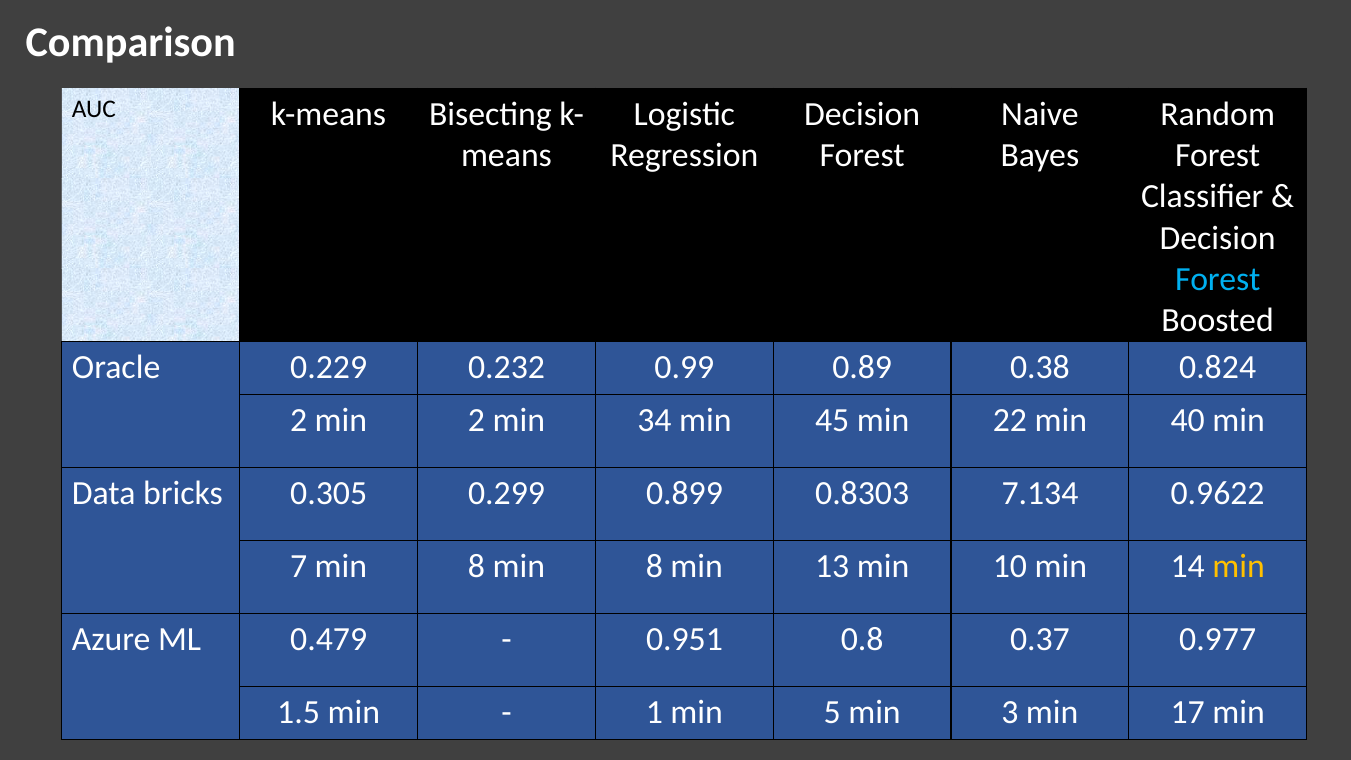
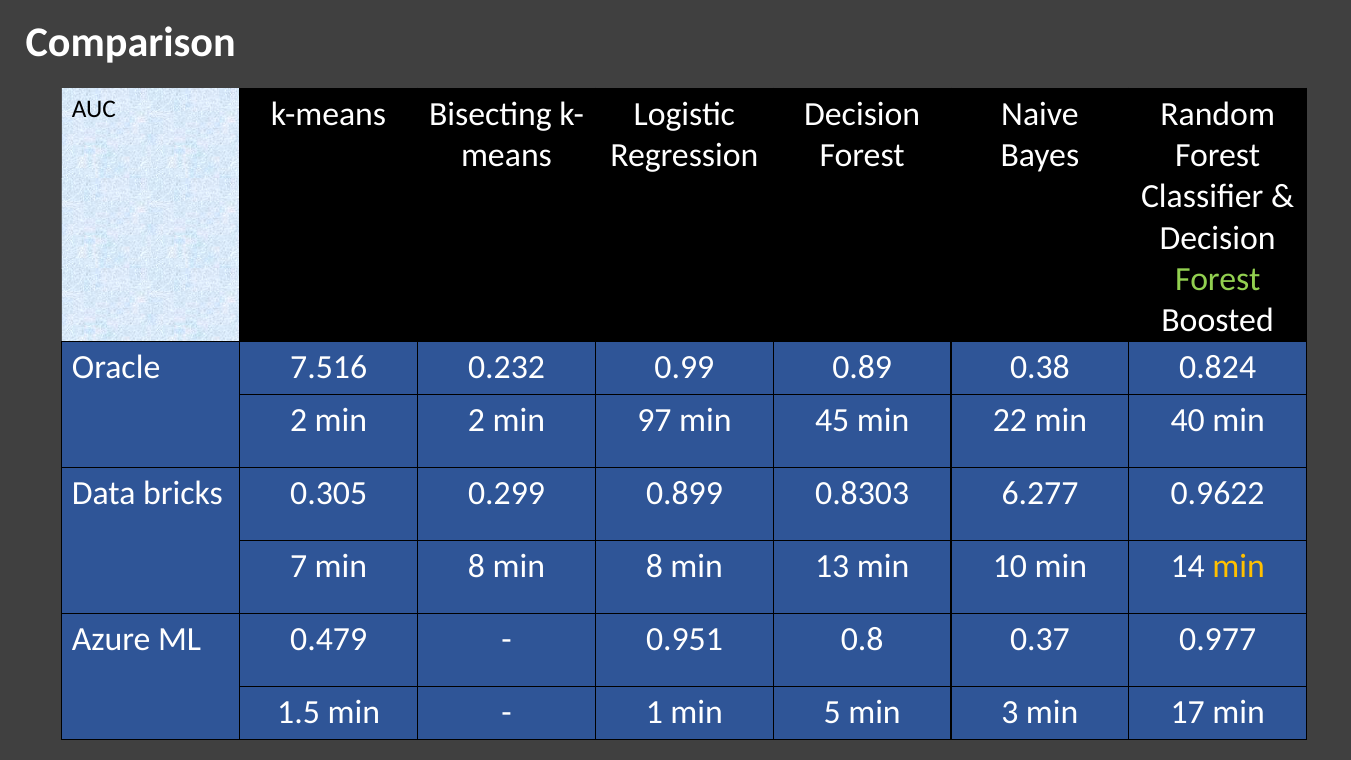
Forest colour: light blue -> light green (1218, 279)
0.229: 0.229 -> 7.516 (329, 368)
34: 34 -> 97 (654, 421)
7.134: 7.134 -> 6.277 (1040, 494)
